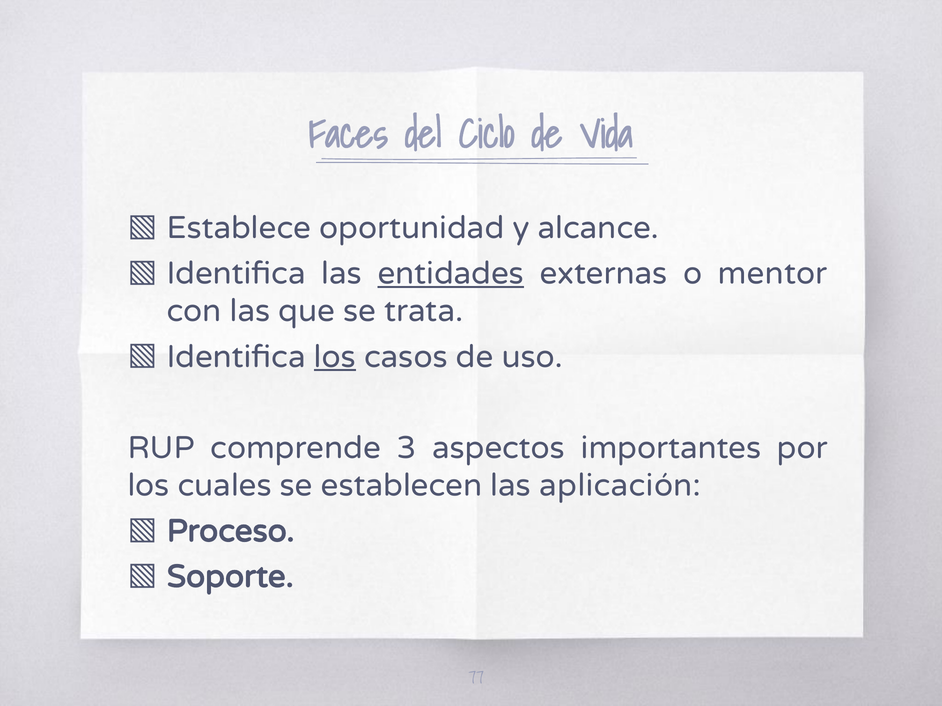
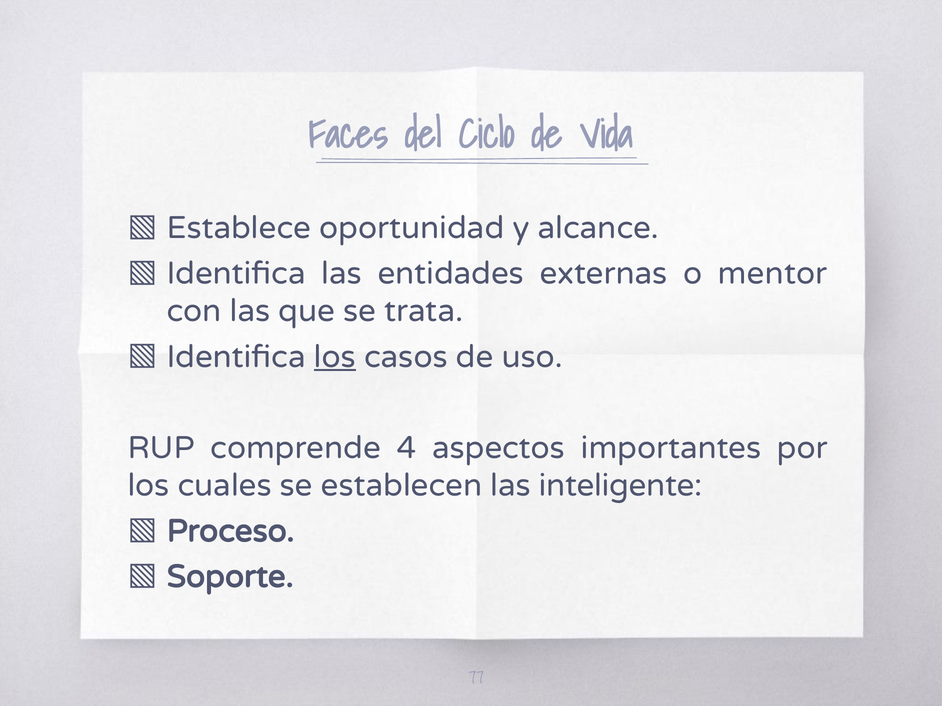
entidades underline: present -> none (451, 274)
3: 3 -> 4 (406, 448)
aplicación: aplicación -> inteligente (621, 486)
